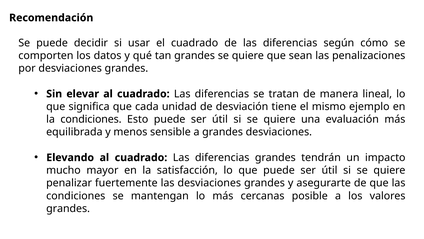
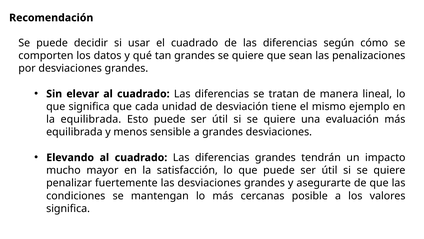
la condiciones: condiciones -> equilibrada (91, 119)
grandes: grandes -> significa (68, 208)
